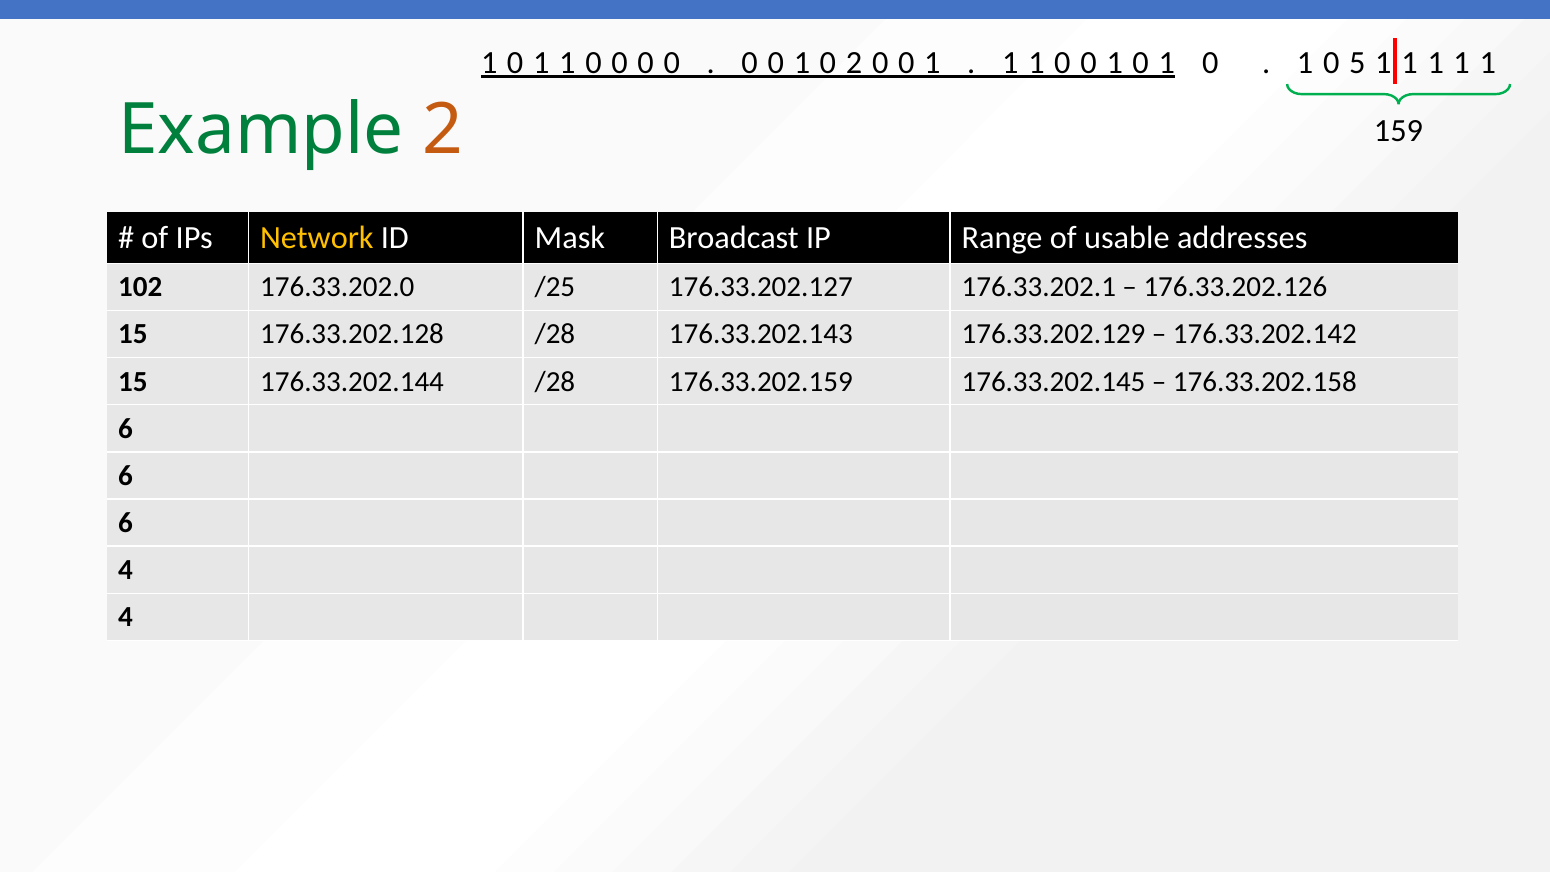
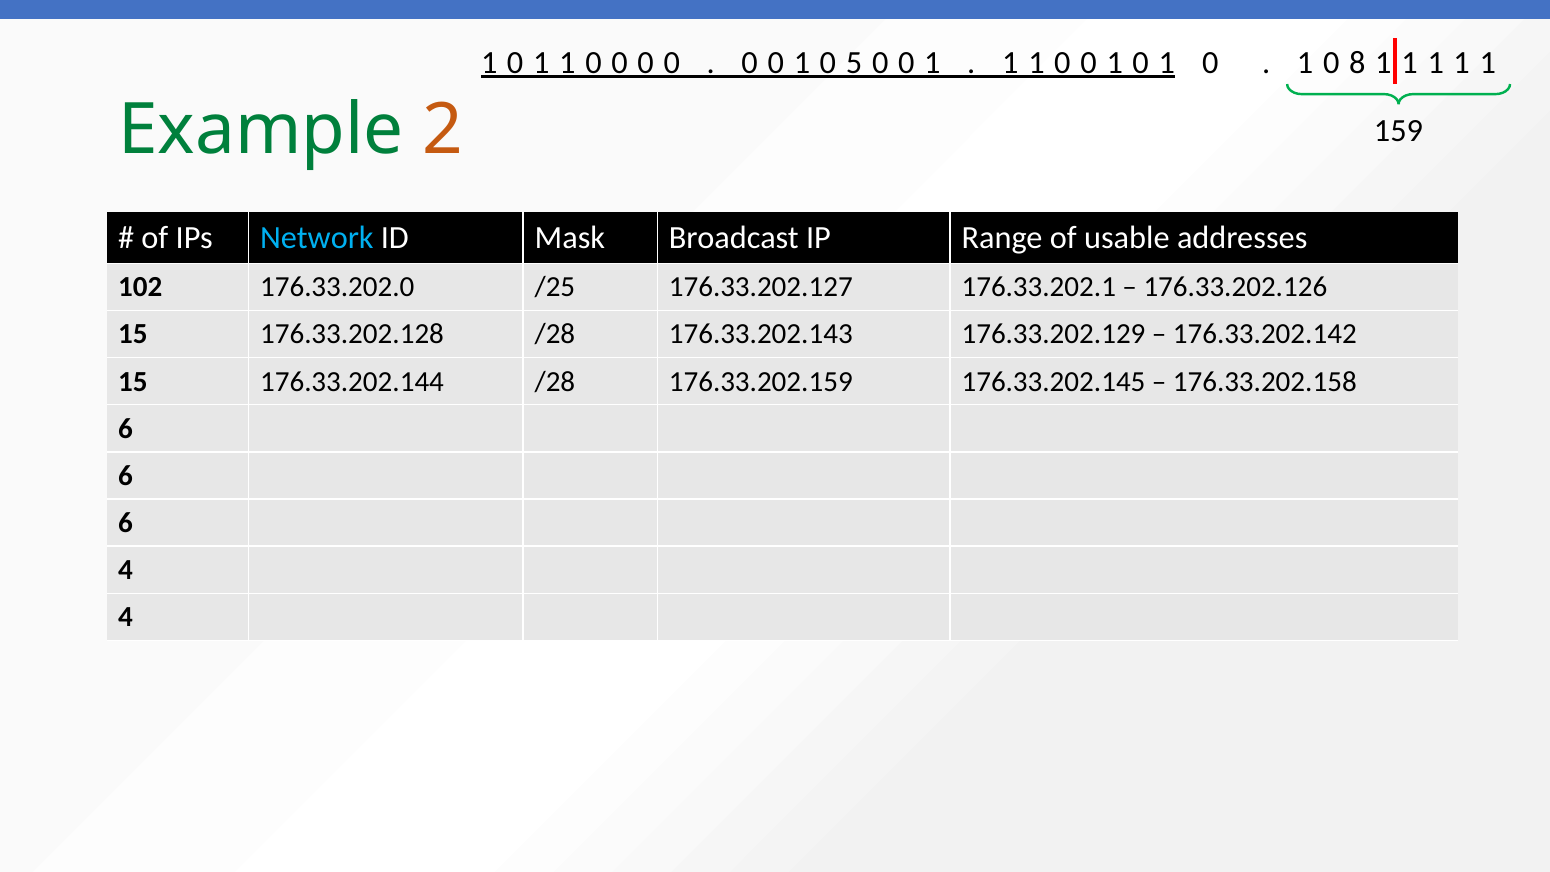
0 2: 2 -> 5 (854, 63)
5: 5 -> 8 (1357, 63)
Network colour: yellow -> light blue (317, 238)
